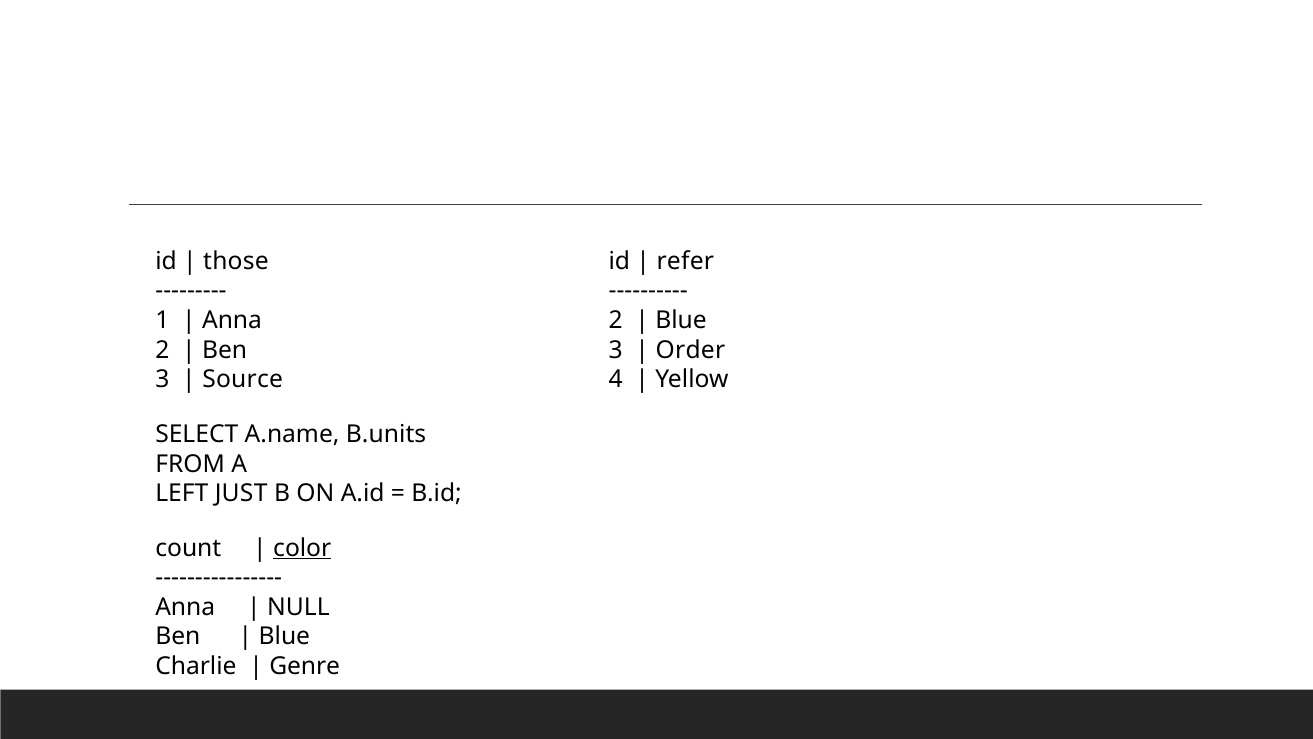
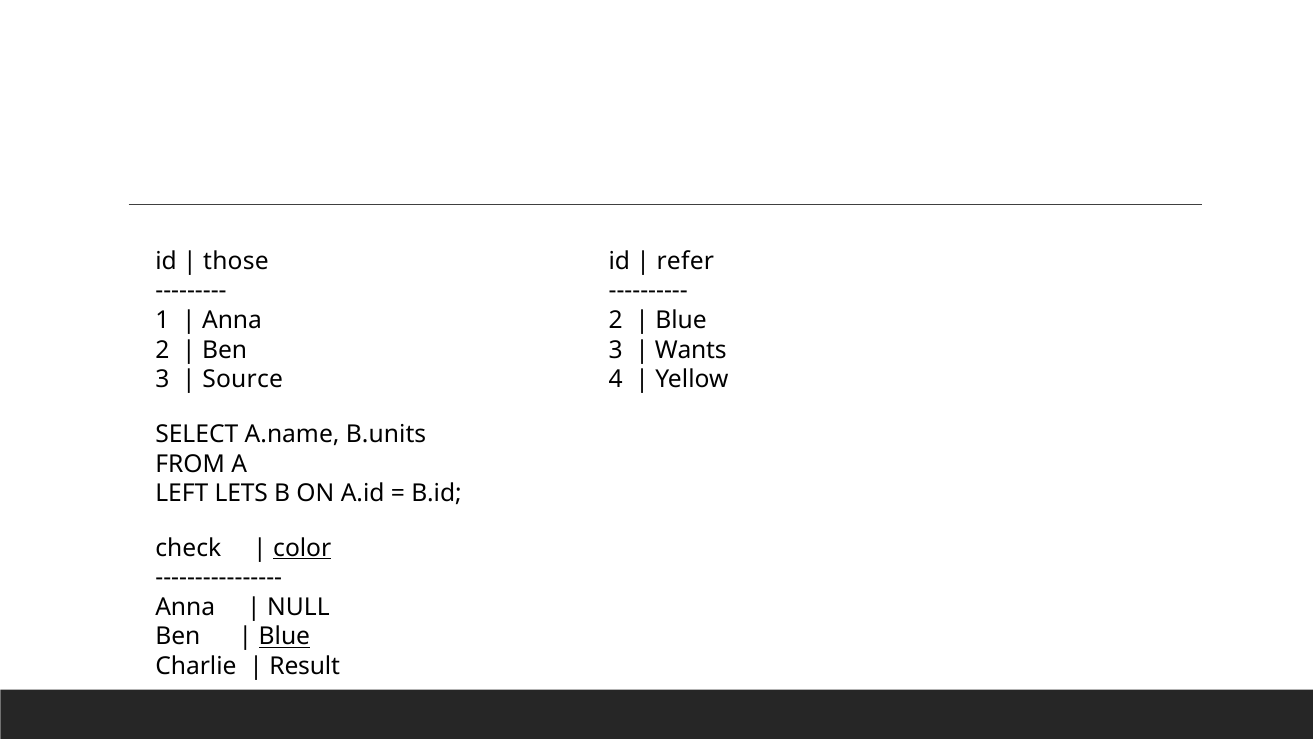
Order: Order -> Wants (691, 350)
JUST: JUST -> LETS (241, 493)
count: count -> check (188, 548)
Blue underline: none -> present (284, 636)
Genre: Genre -> Result (305, 666)
